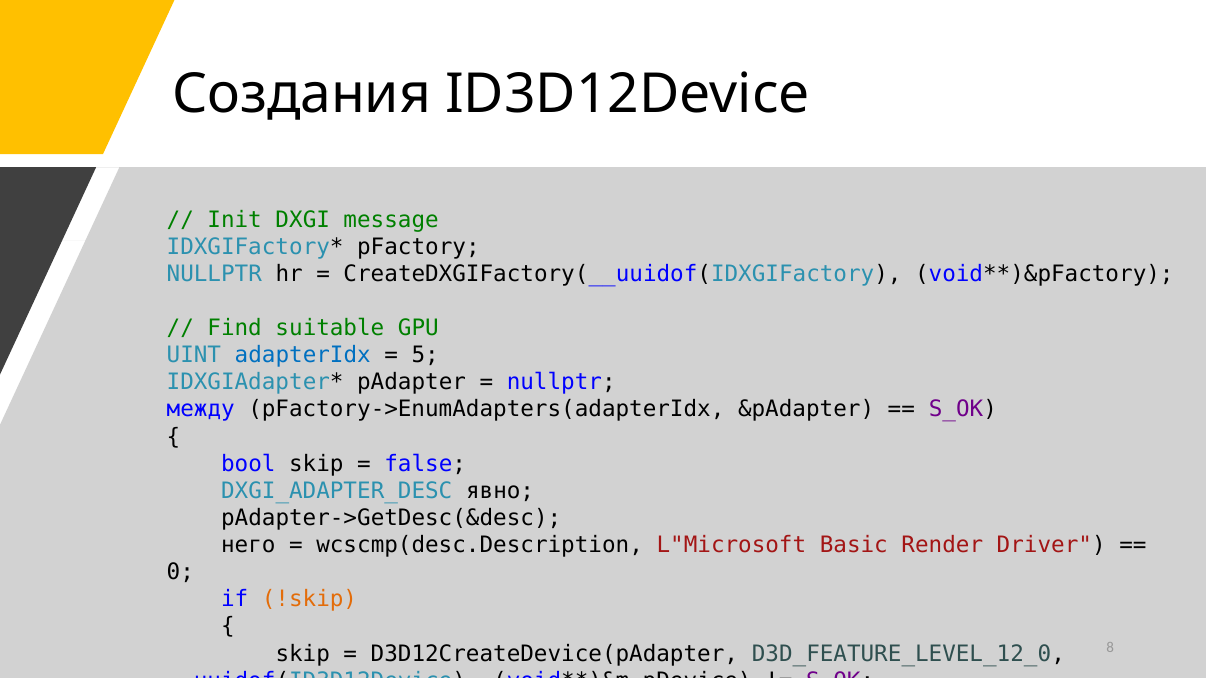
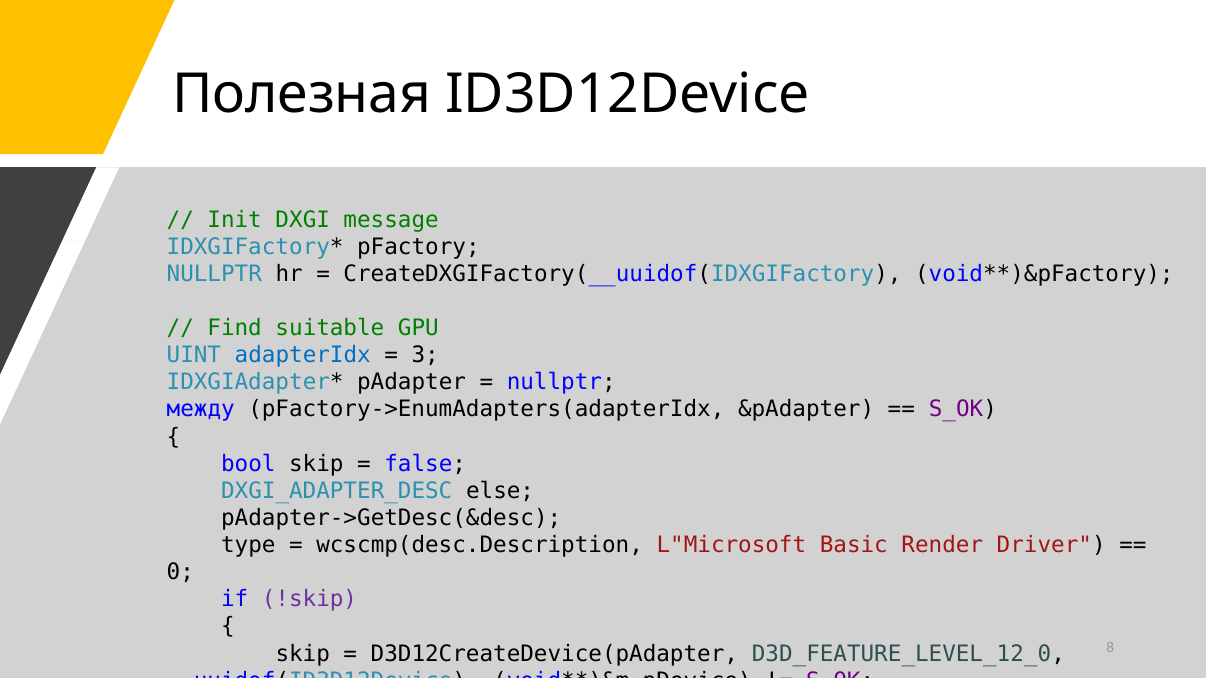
Создания: Создания -> Полезная (302, 95)
5: 5 -> 3 (425, 355)
явно: явно -> else (500, 491)
него: него -> type (248, 545)
!skip colour: orange -> purple (309, 600)
